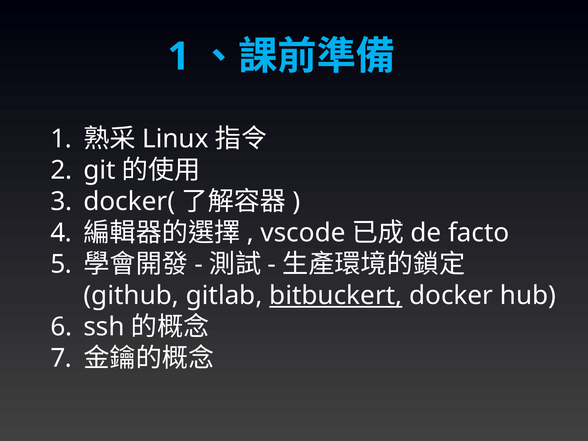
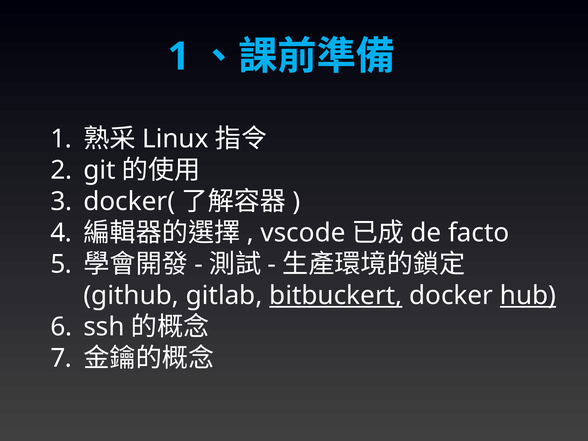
hub underline: none -> present (528, 296)
